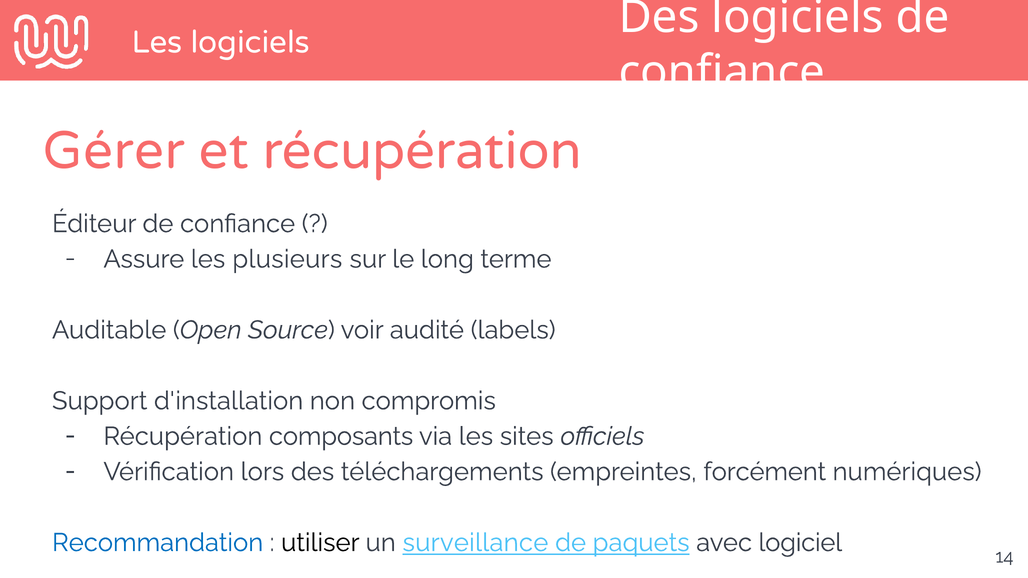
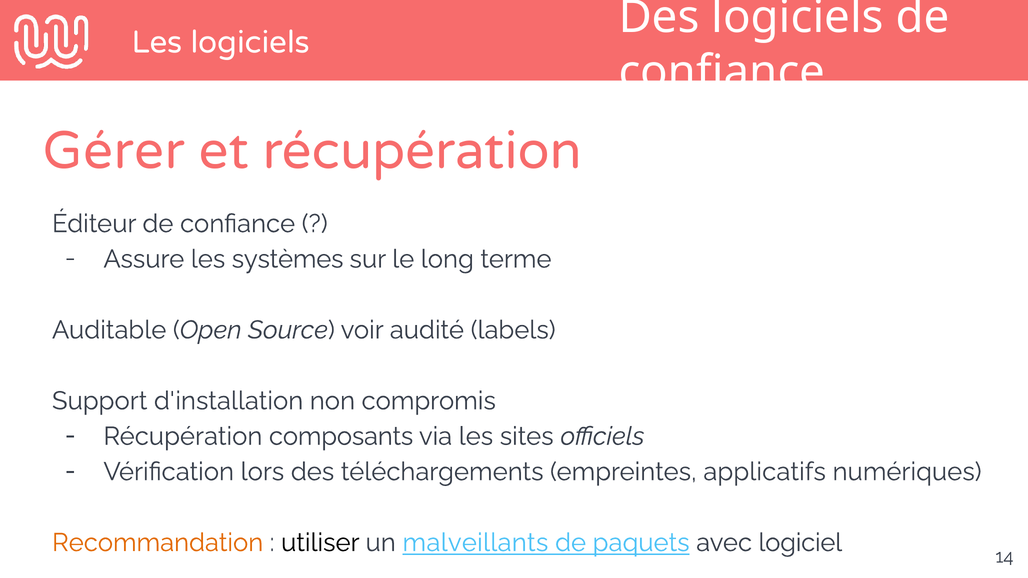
plusieurs: plusieurs -> systèmes (288, 259)
forcément: forcément -> applicatifs (765, 472)
Recommandation colour: blue -> orange (158, 543)
surveillance: surveillance -> malveillants (475, 543)
